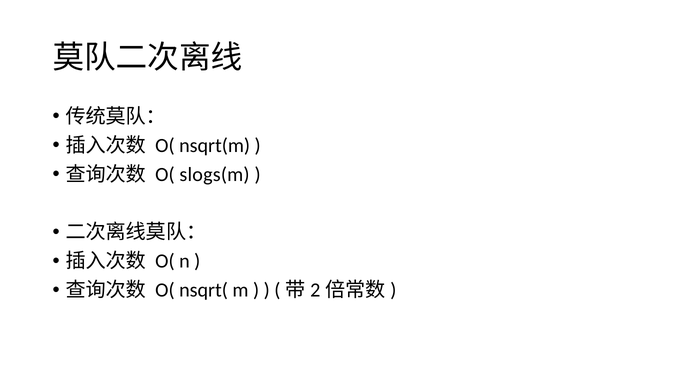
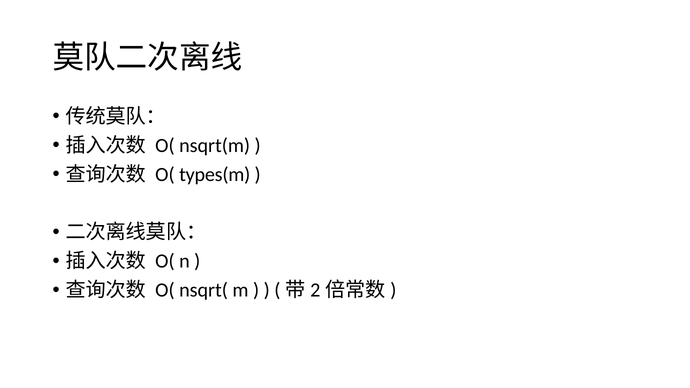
slogs(m: slogs(m -> types(m (215, 175)
